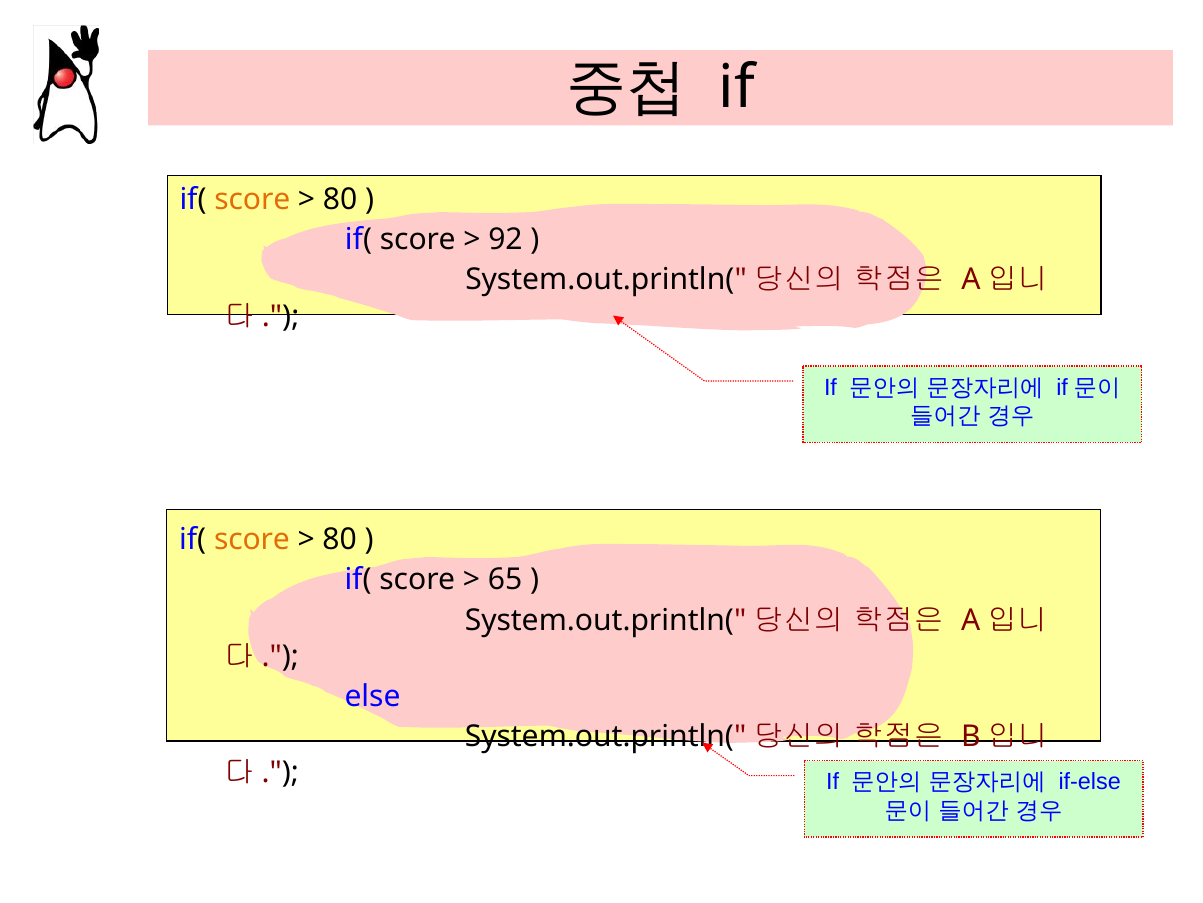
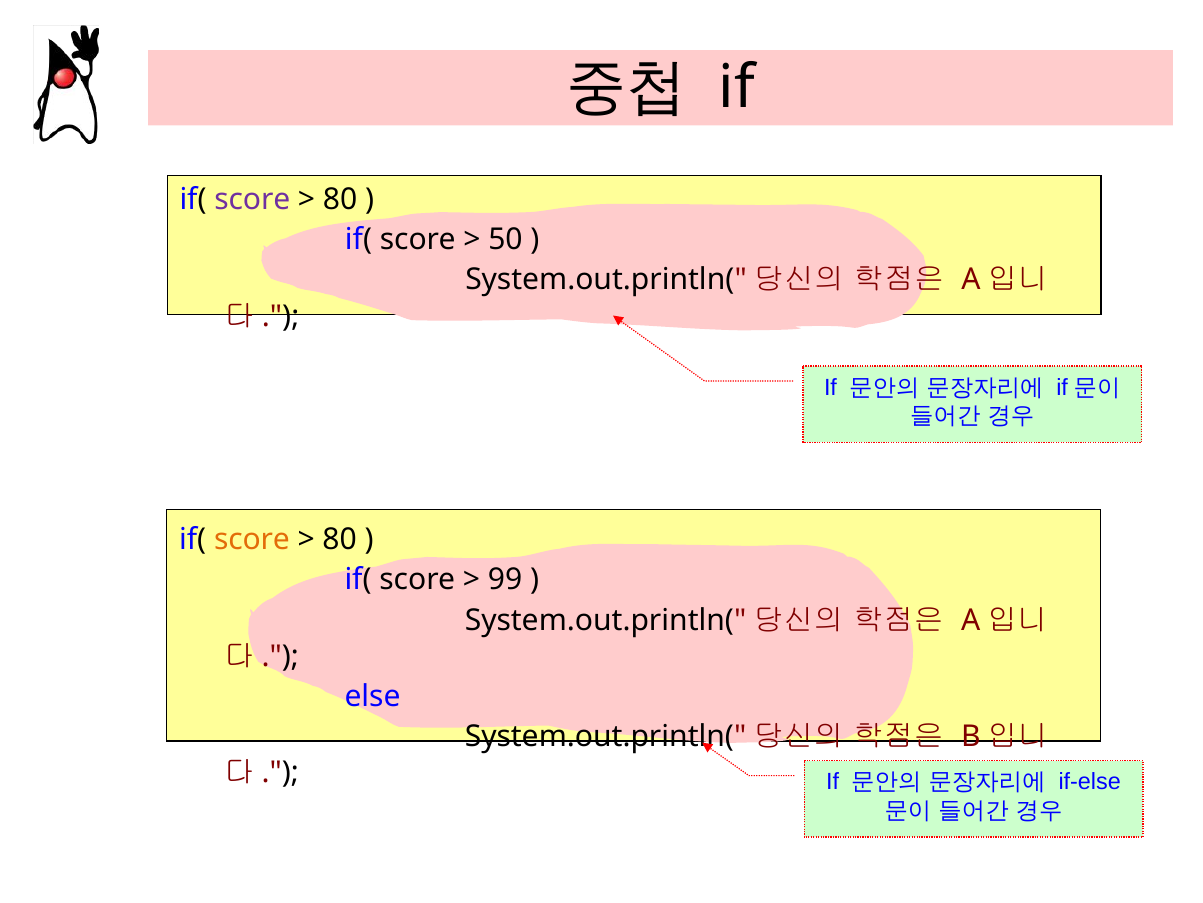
score colour: orange -> purple (252, 200)
92: 92 -> 50 (505, 240)
65: 65 -> 99 (505, 579)
